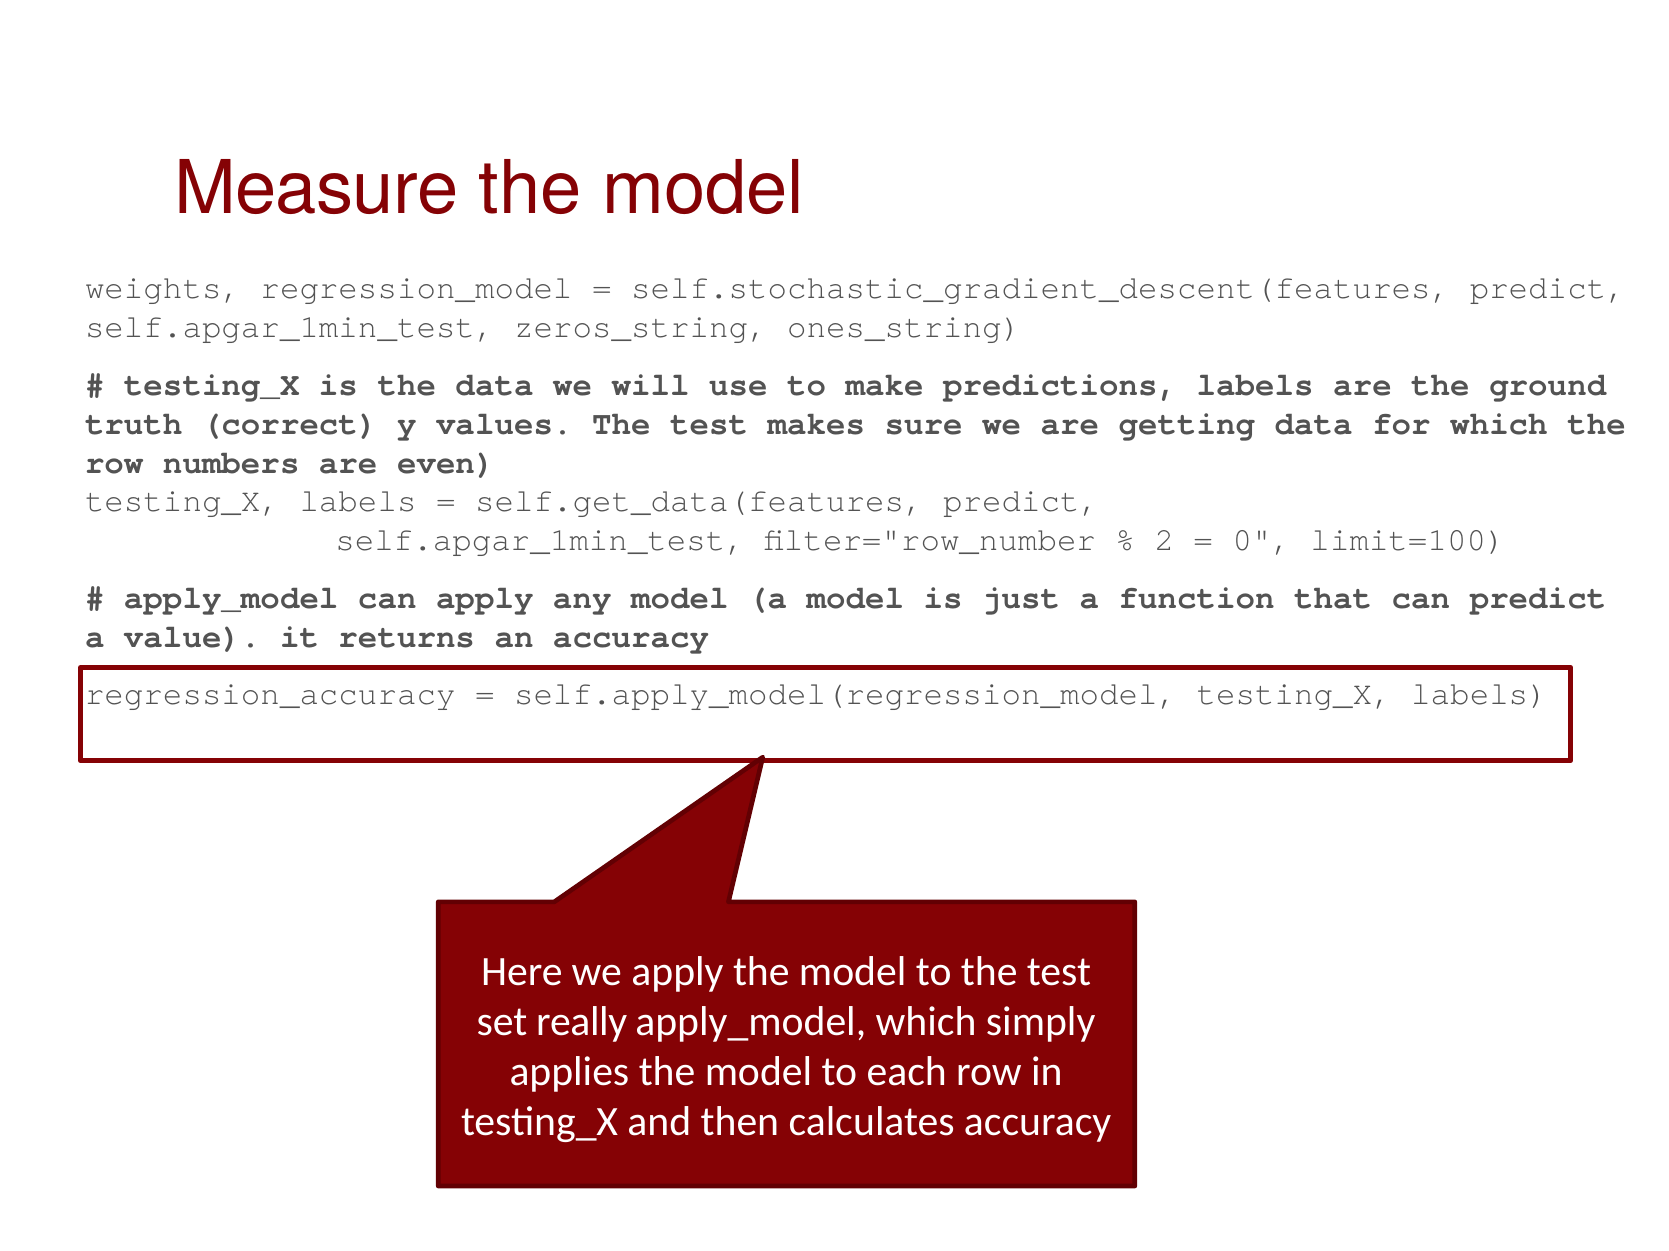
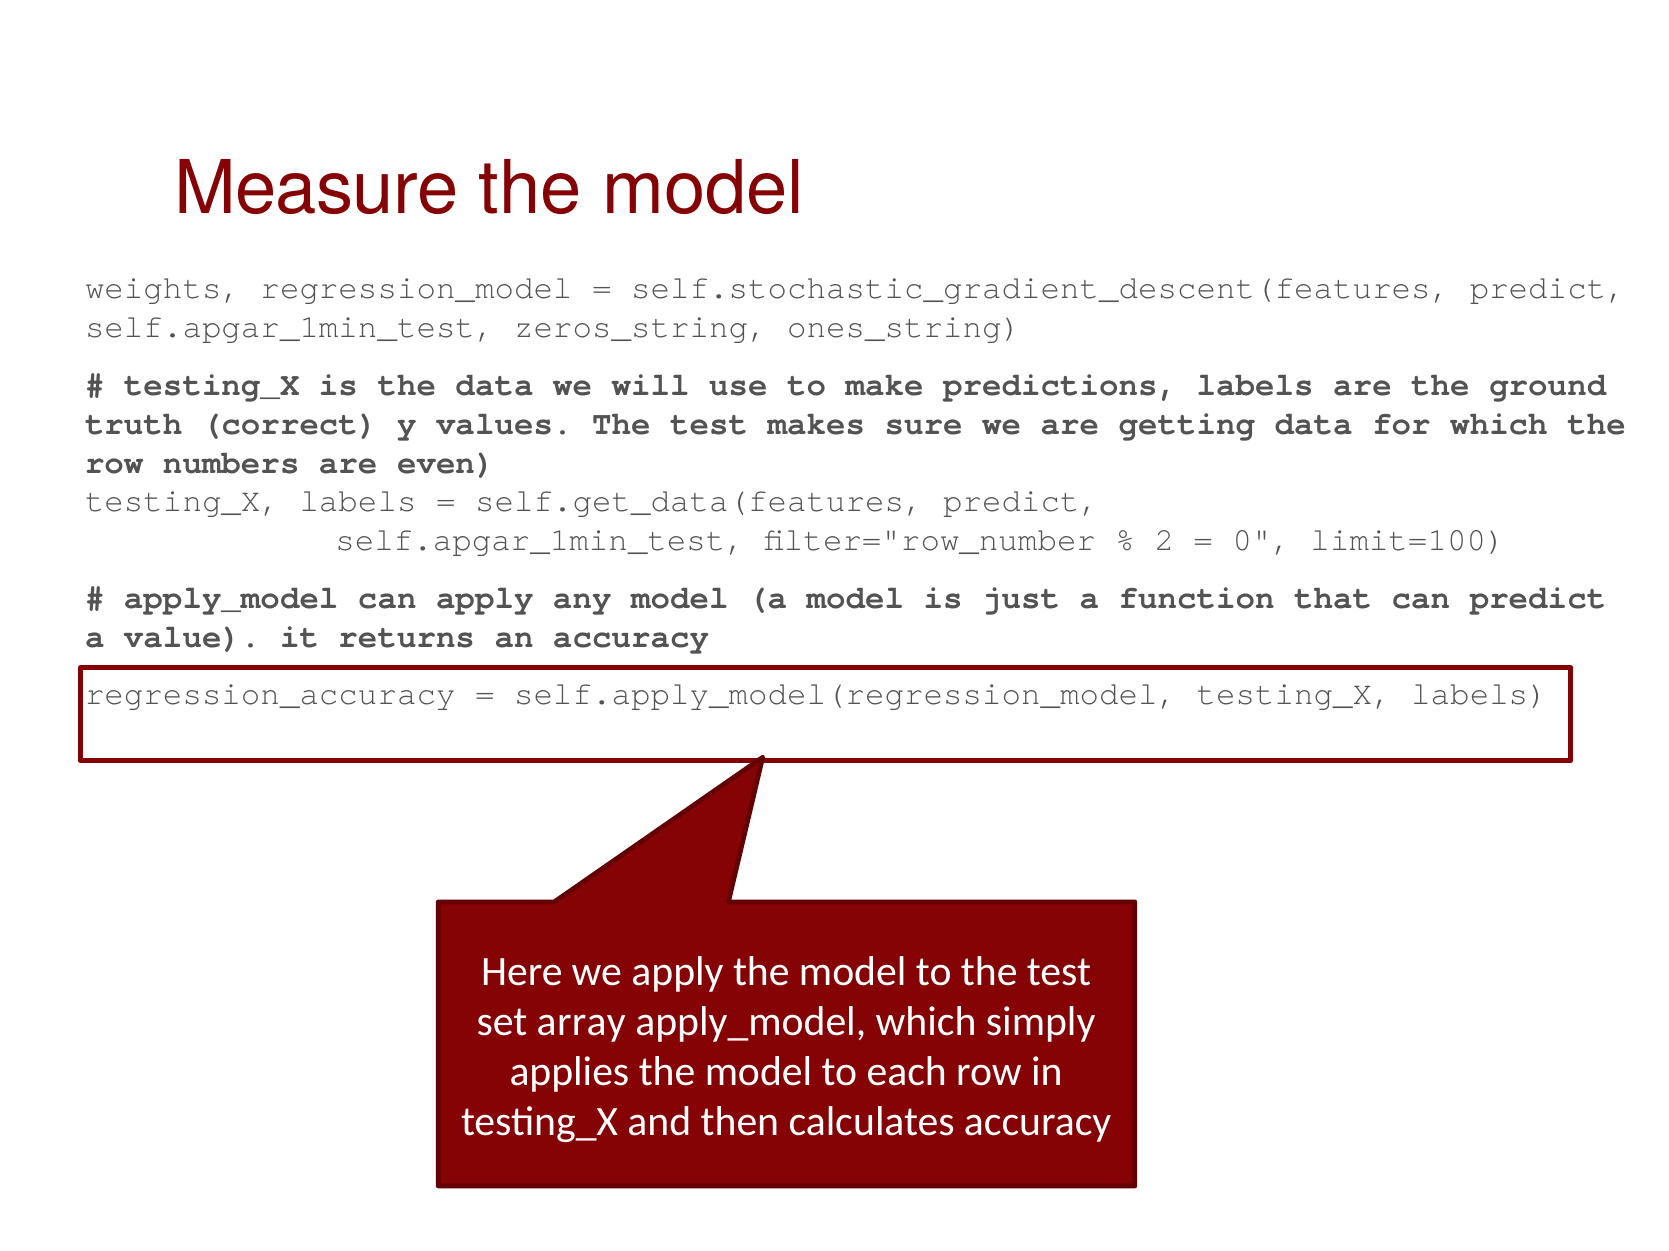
really: really -> array (581, 1022)
